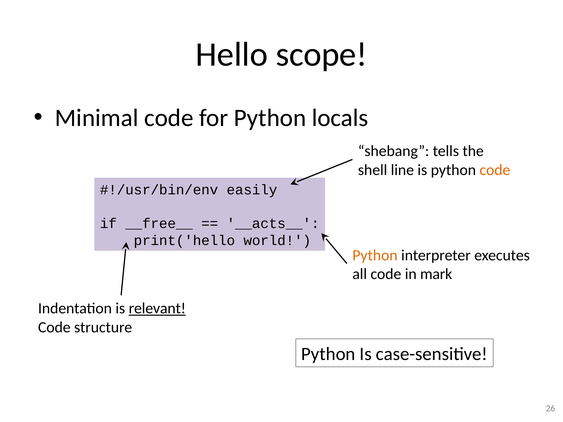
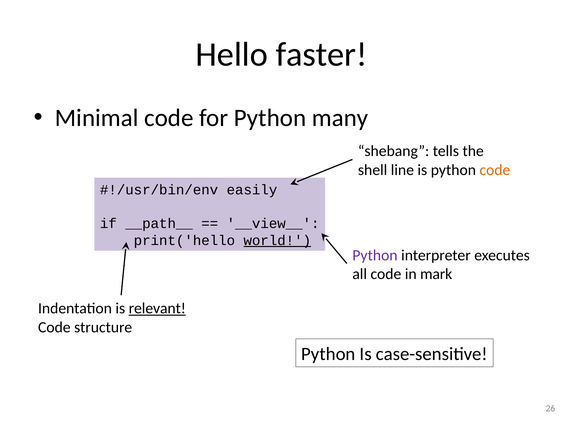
scope: scope -> faster (322, 55)
locals: locals -> many (340, 118)
__free__: __free__ -> __path__ (159, 224)
__acts__: __acts__ -> __view__ (273, 224)
world underline: none -> present (277, 241)
Python colour: orange -> purple (375, 255)
